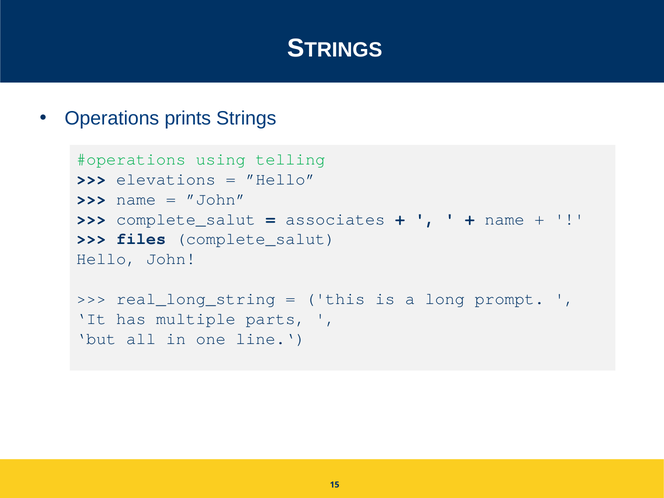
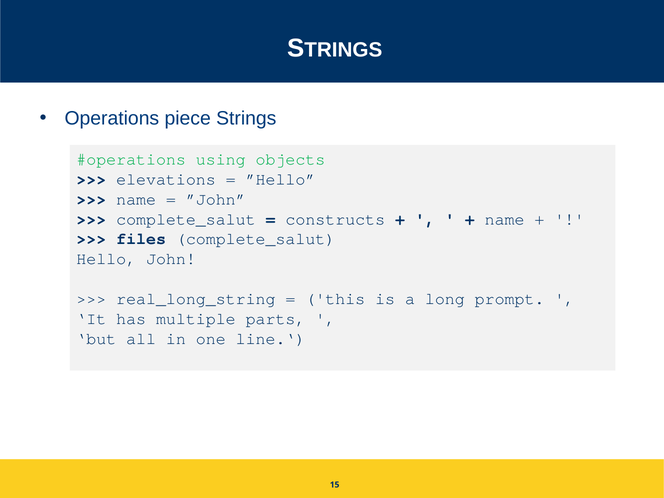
prints: prints -> piece (188, 118)
telling: telling -> objects (290, 159)
associates: associates -> constructs (335, 219)
